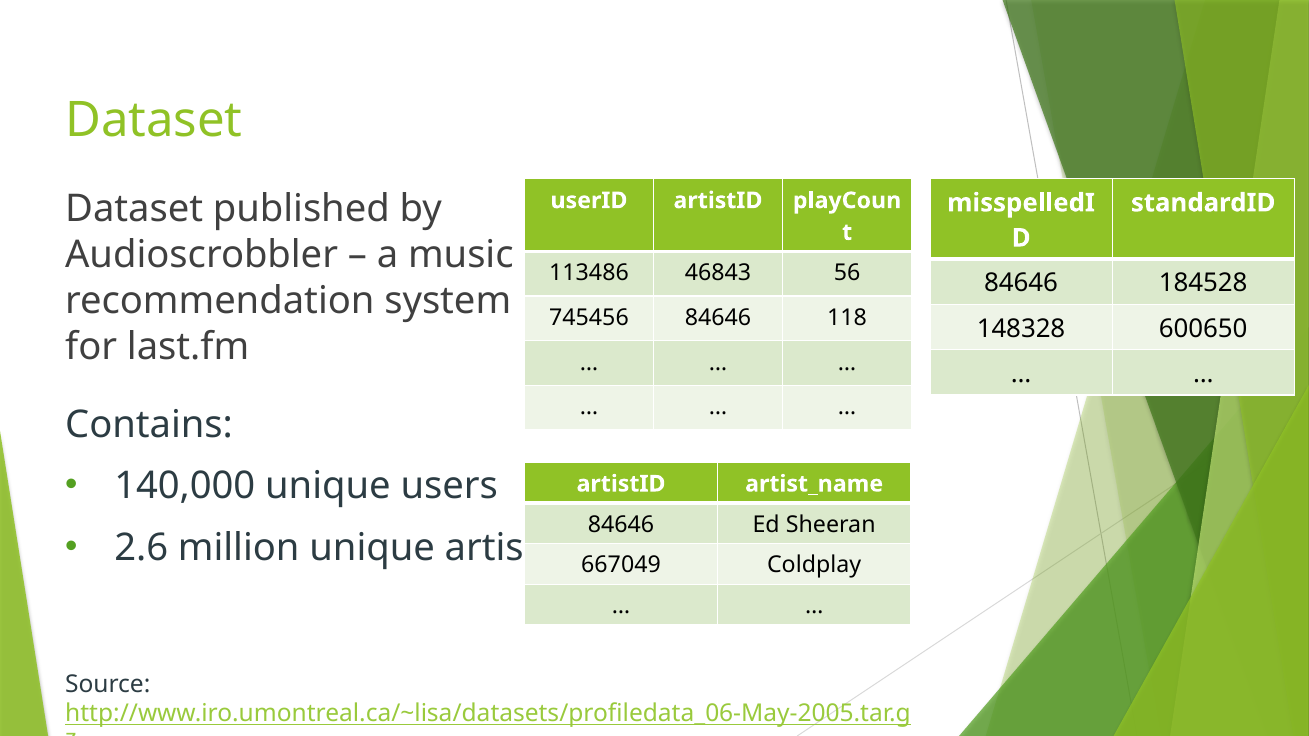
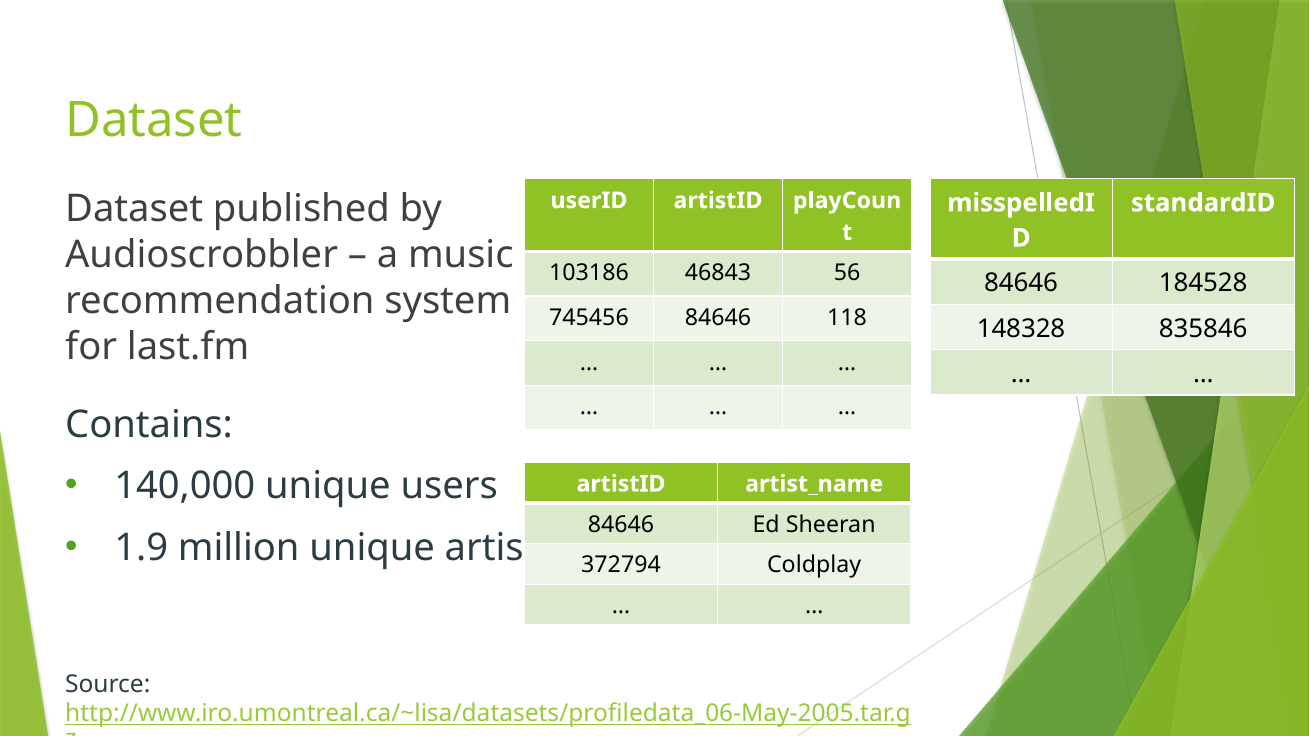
113486: 113486 -> 103186 (589, 273)
600650: 600650 -> 835846 (1203, 329)
2.6: 2.6 -> 1.9 (141, 548)
667049: 667049 -> 372794 (621, 565)
